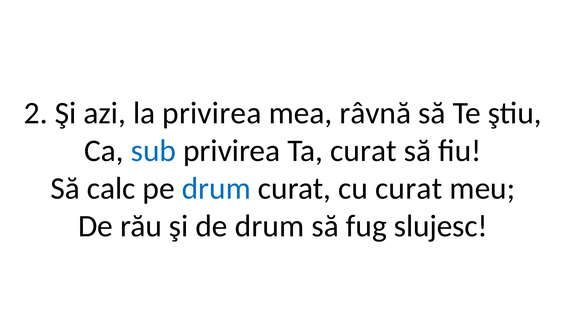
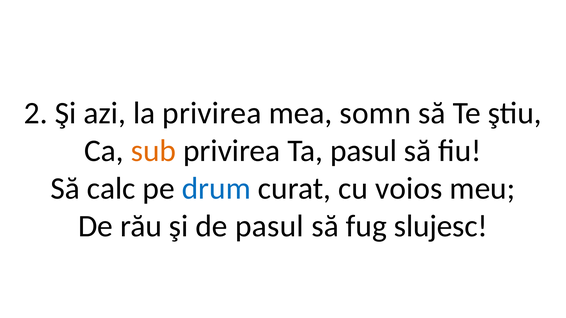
râvnă: râvnă -> somn (375, 113)
sub colour: blue -> orange (153, 151)
Ta curat: curat -> pasul (364, 151)
cu curat: curat -> voios (409, 189)
de drum: drum -> pasul (269, 226)
